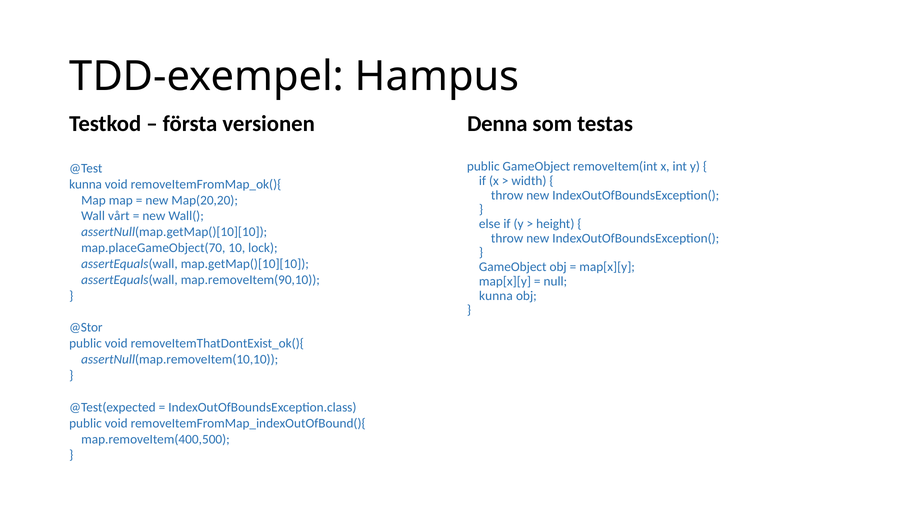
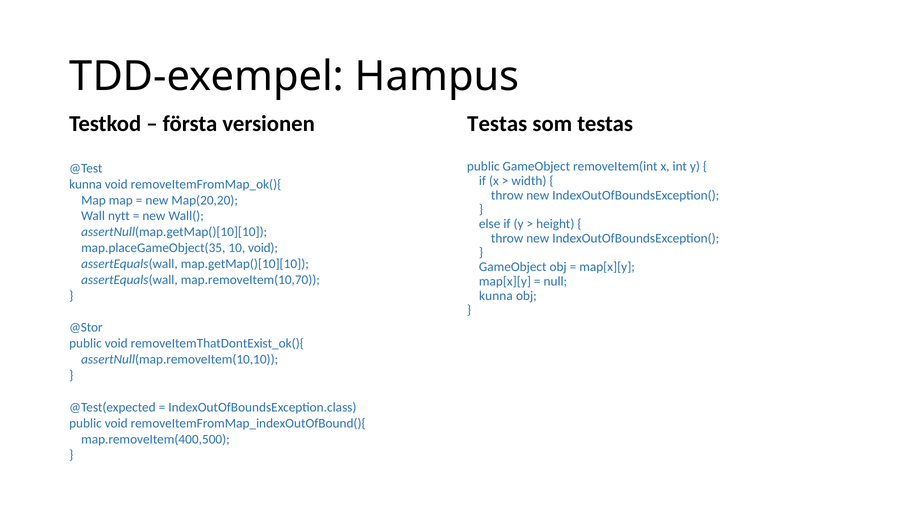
Denna: Denna -> Testas (497, 124)
vårt: vårt -> nytt (119, 216)
map.placeGameObject(70: map.placeGameObject(70 -> map.placeGameObject(35 (153, 248)
10 lock: lock -> void (263, 248)
map.removeItem(90,10: map.removeItem(90,10 -> map.removeItem(10,70 (250, 280)
